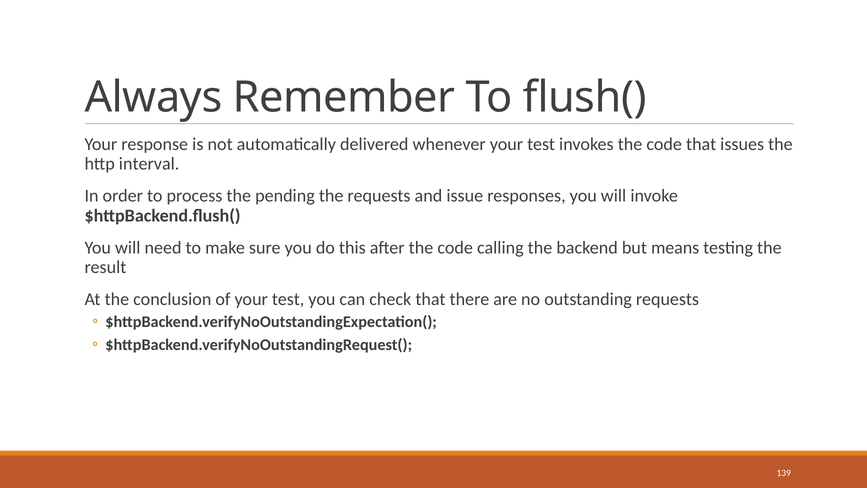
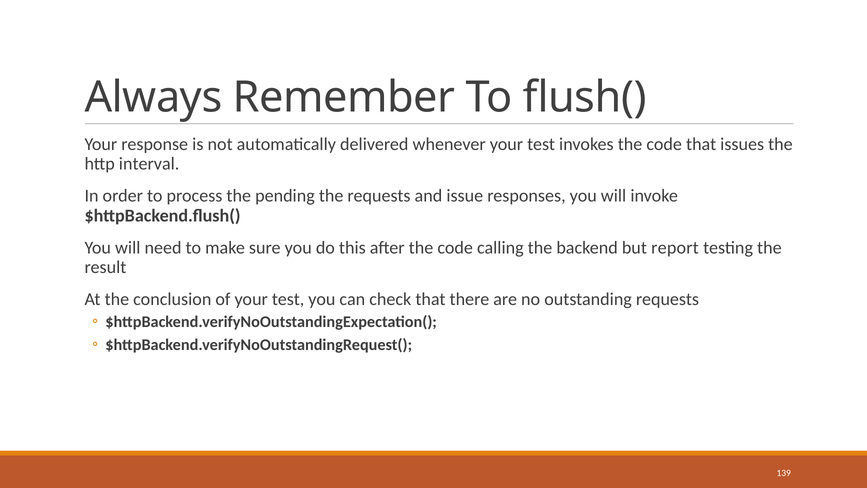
means: means -> report (675, 248)
